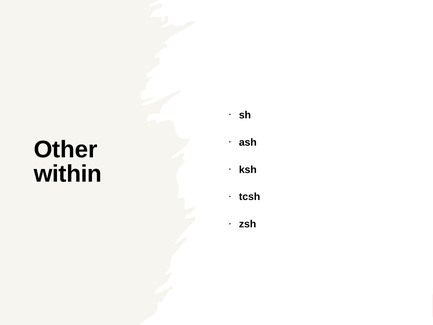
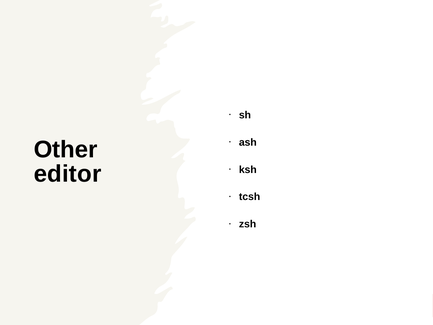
within: within -> editor (68, 174)
